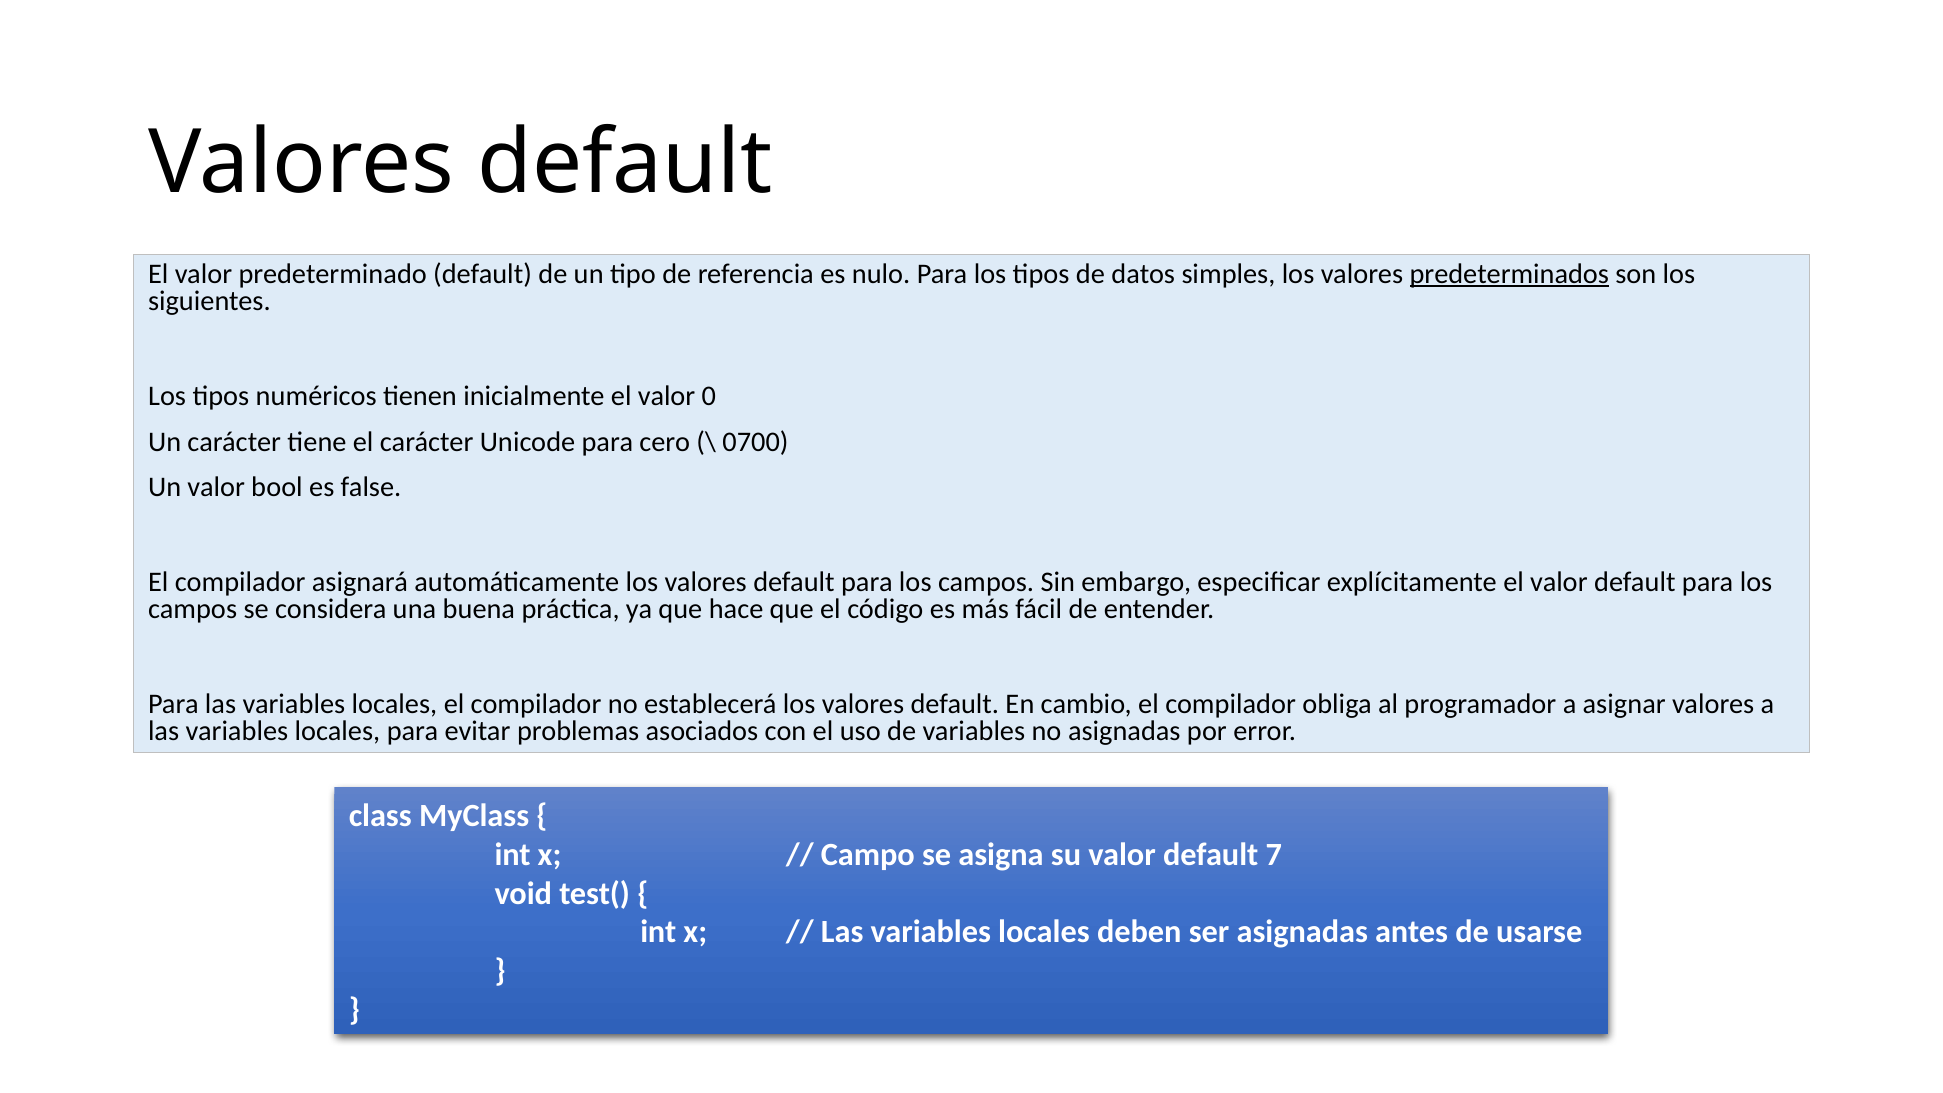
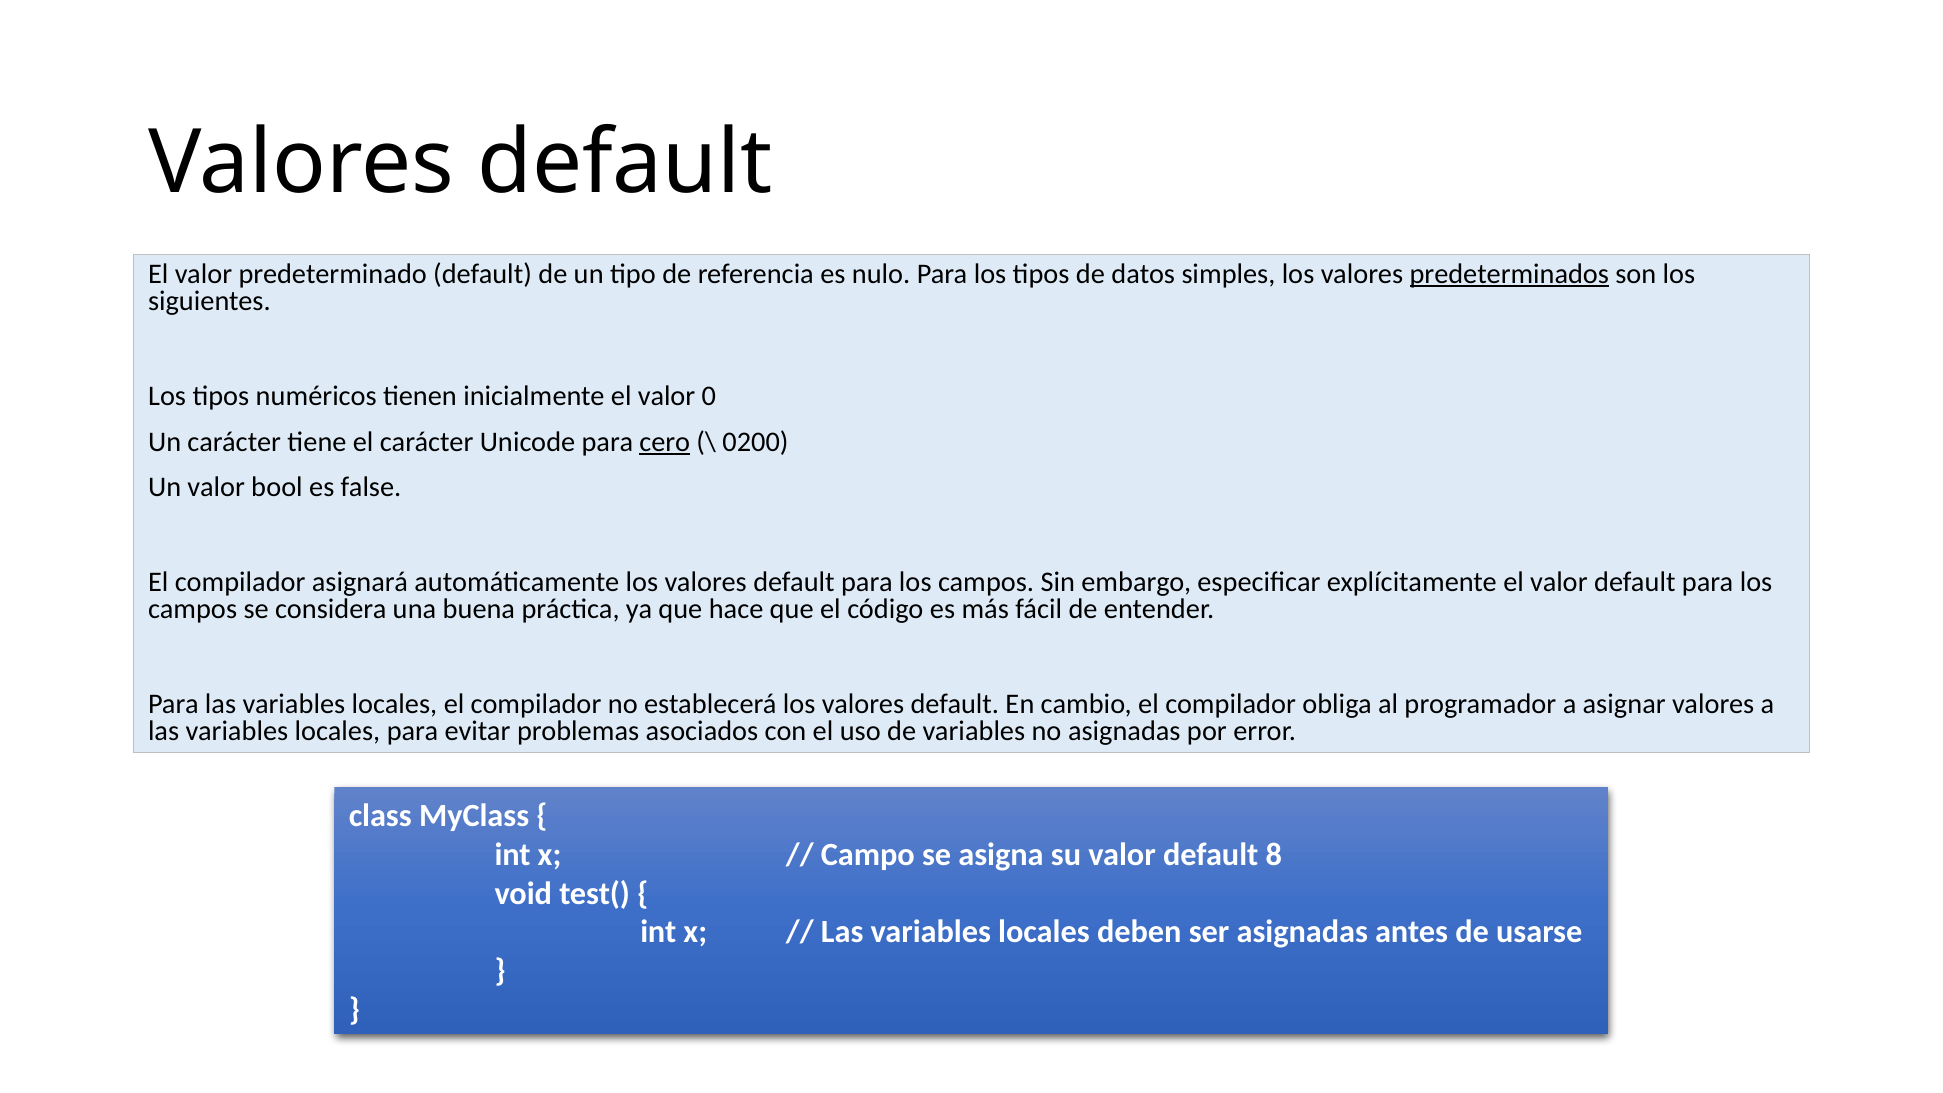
cero underline: none -> present (665, 442)
0700: 0700 -> 0200 (755, 442)
7: 7 -> 8 (1274, 855)
